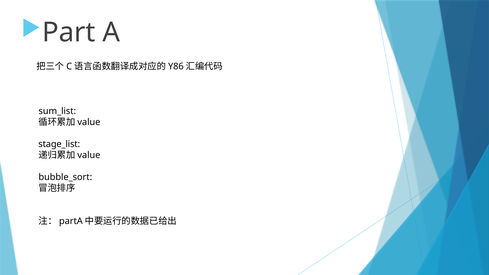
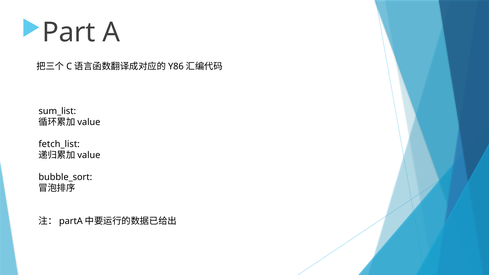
stage_list: stage_list -> fetch_list (59, 144)
